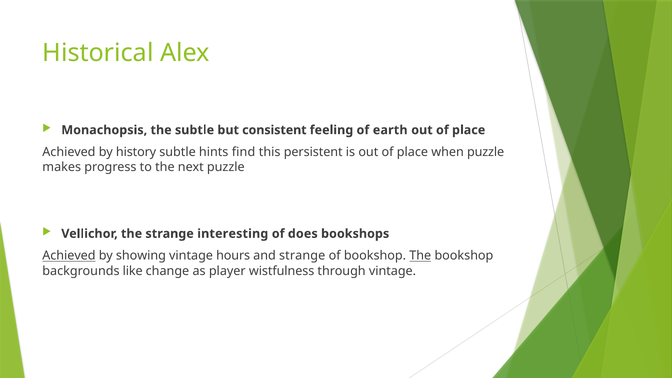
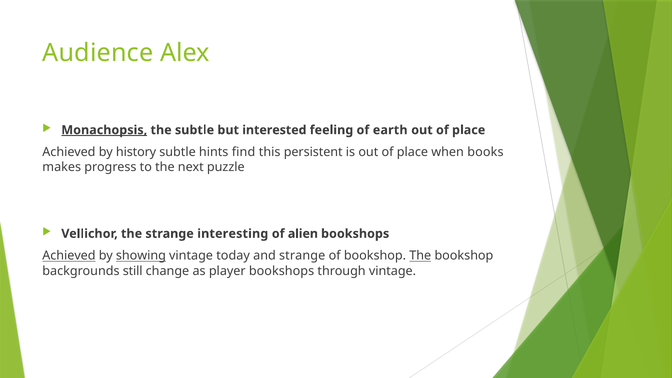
Historical: Historical -> Audience (98, 53)
Monachopsis underline: none -> present (104, 130)
consistent: consistent -> interested (274, 130)
when puzzle: puzzle -> books (485, 152)
does: does -> alien (303, 234)
showing underline: none -> present (141, 256)
hours: hours -> today (233, 256)
like: like -> still (133, 271)
player wistfulness: wistfulness -> bookshops (282, 271)
